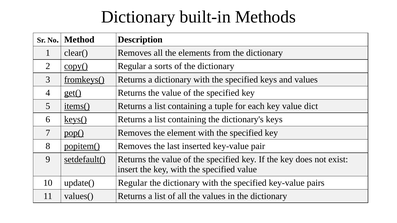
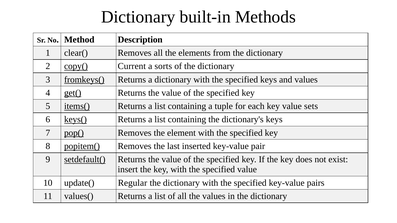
copy( Regular: Regular -> Current (132, 66)
dict: dict -> sets (311, 106)
